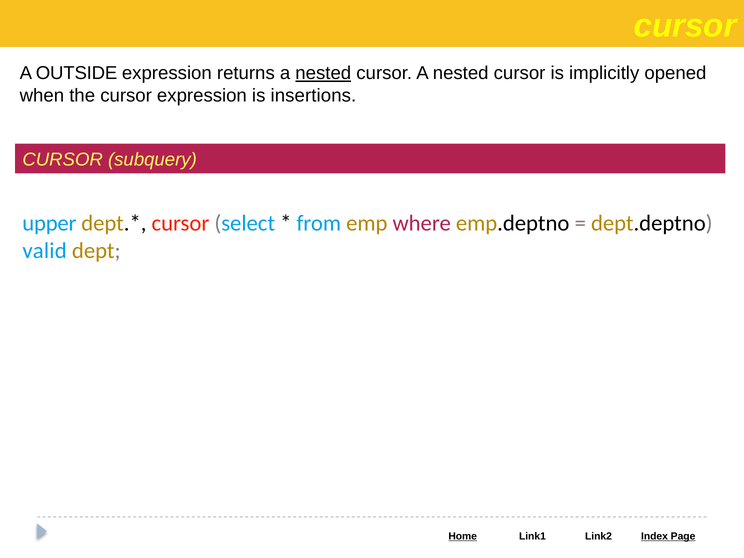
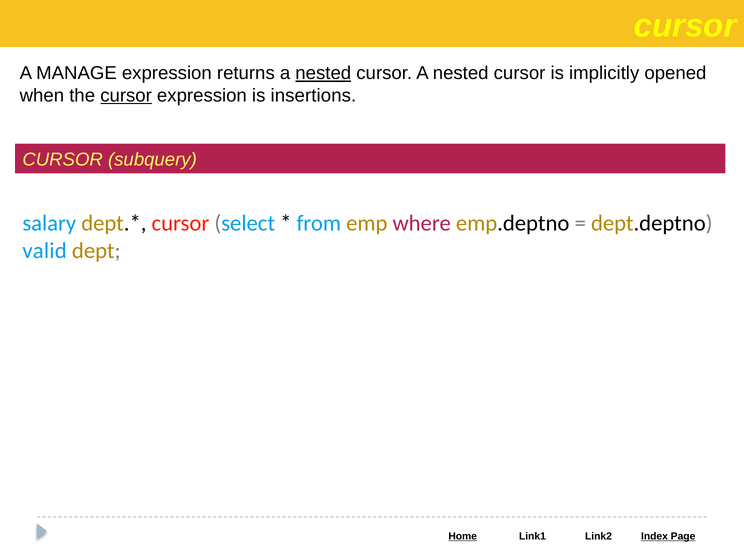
OUTSIDE: OUTSIDE -> MANAGE (76, 73)
cursor underline: none -> present (126, 96)
upper: upper -> salary (49, 223)
